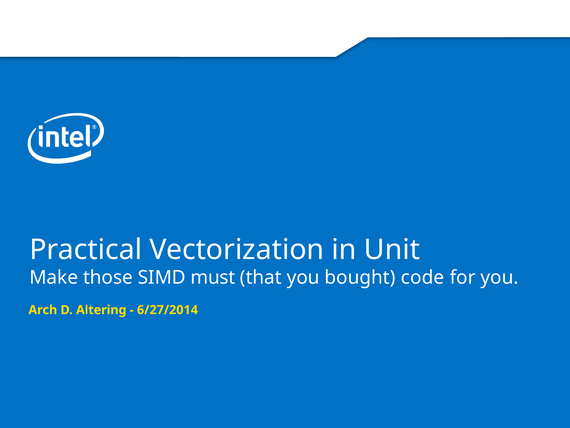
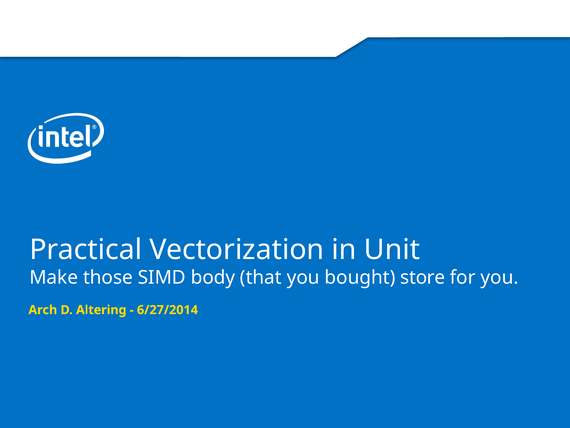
must: must -> body (213, 277)
code: code -> store (423, 277)
